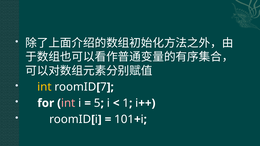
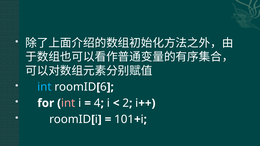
int colour: yellow -> light blue (44, 87)
7: 7 -> 6 (103, 87)
5: 5 -> 4 (97, 103)
1: 1 -> 2 (126, 103)
